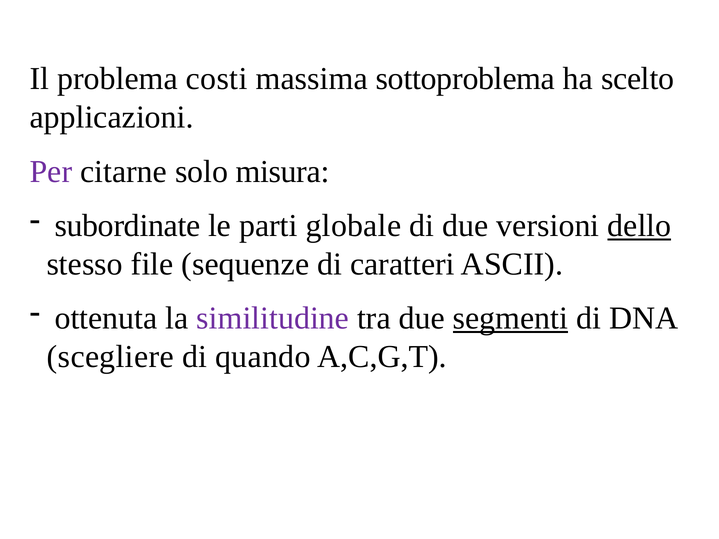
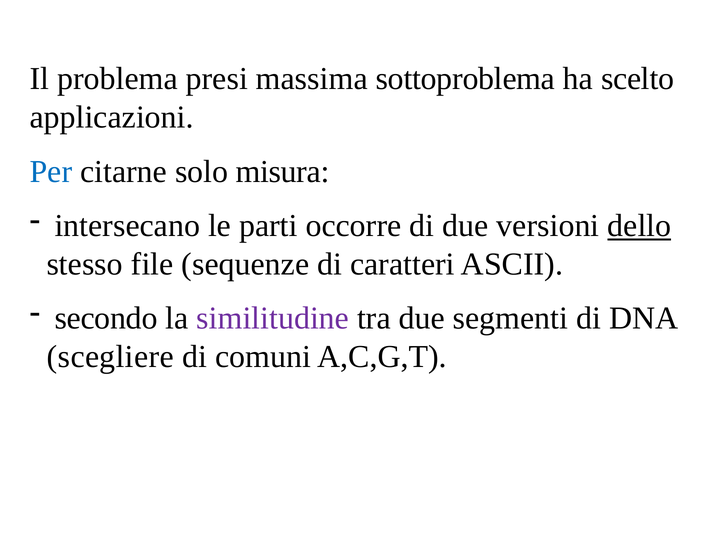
costi: costi -> presi (217, 79)
Per colour: purple -> blue (51, 172)
subordinate: subordinate -> intersecano (127, 226)
globale: globale -> occorre (354, 226)
ottenuta: ottenuta -> secondo (106, 319)
segmenti underline: present -> none (511, 319)
quando: quando -> comuni (263, 357)
